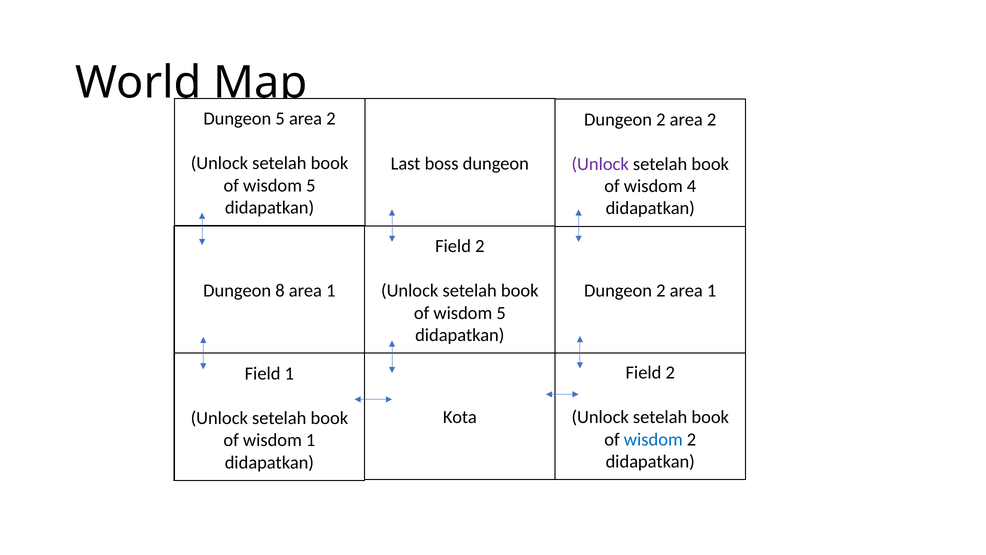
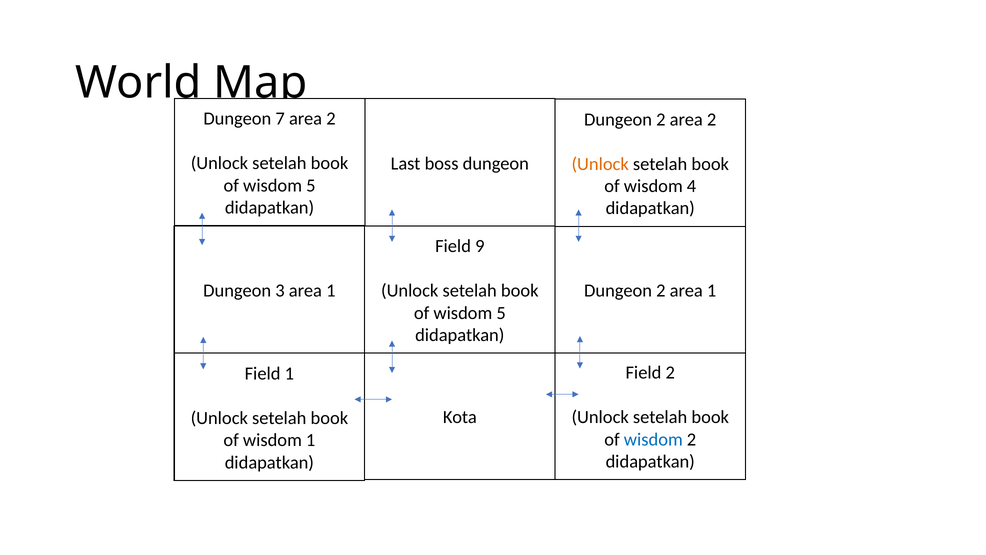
Dungeon 5: 5 -> 7 (280, 119)
Unlock colour: purple -> orange (600, 164)
2: 2 -> 9 (480, 246)
8: 8 -> 3 (280, 291)
